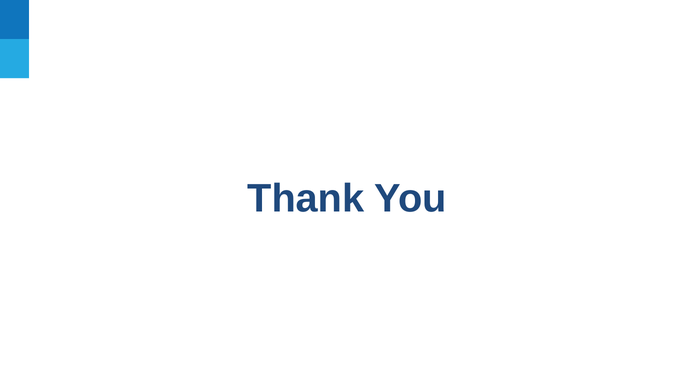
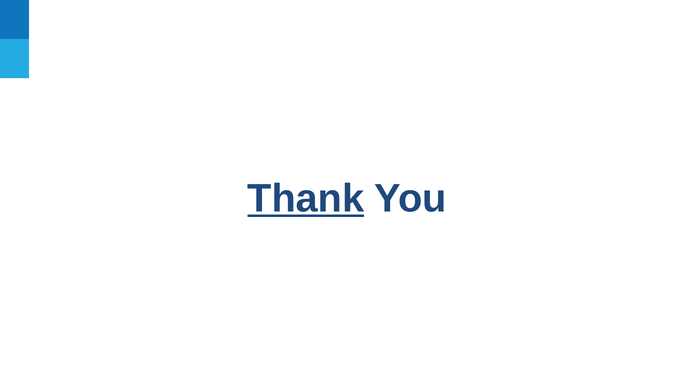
Thank underline: none -> present (306, 198)
